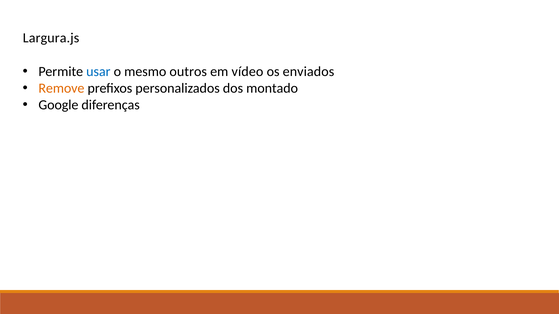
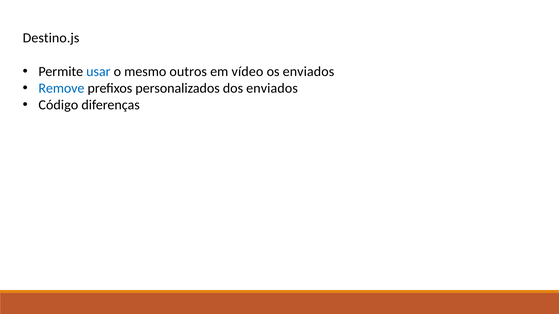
Largura.js: Largura.js -> Destino.js (51, 38)
Remove colour: orange -> blue (61, 88)
dos montado: montado -> enviados (272, 88)
Google: Google -> Código (58, 105)
